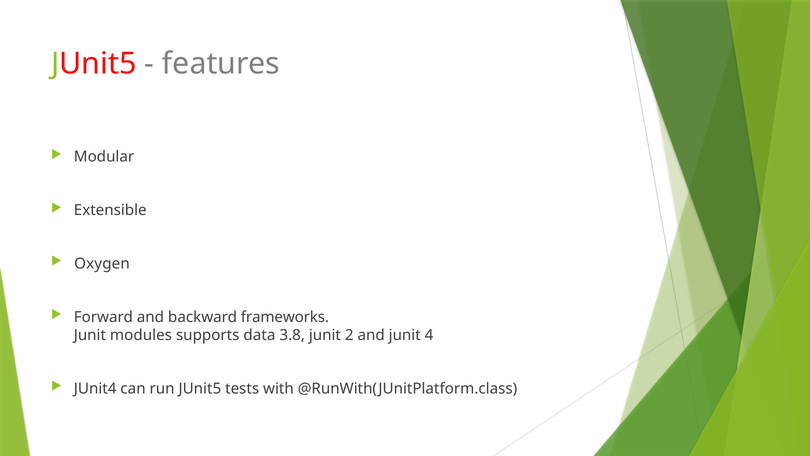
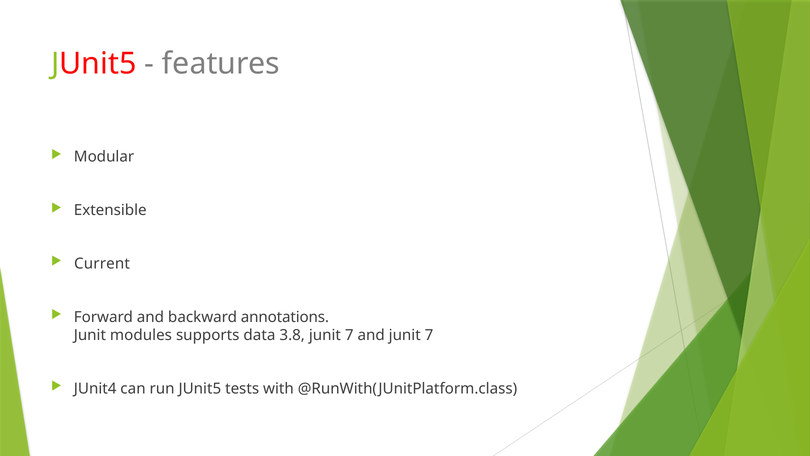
Oxygen: Oxygen -> Current (102, 263)
frameworks: frameworks -> annotations (285, 317)
3.8 junit 2: 2 -> 7 (349, 335)
and junit 4: 4 -> 7 (429, 335)
